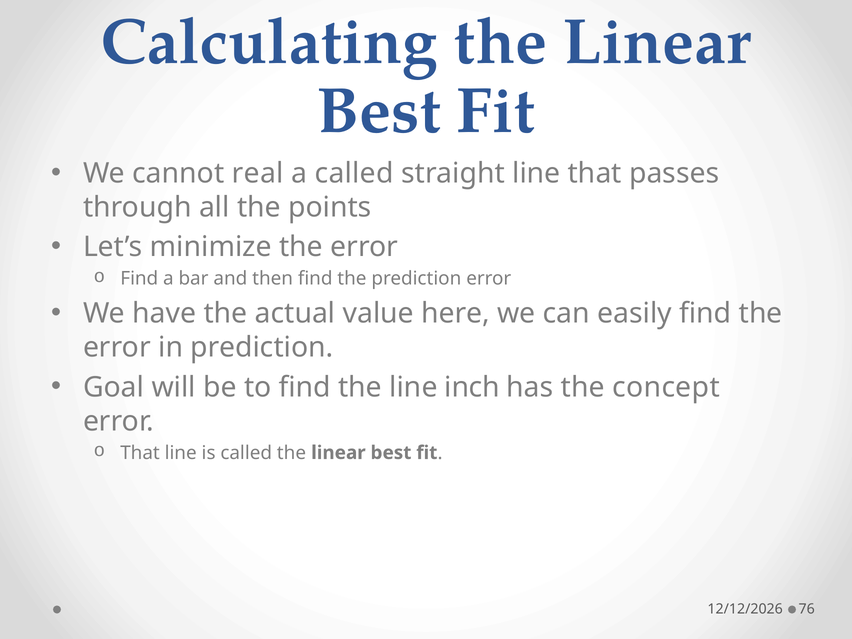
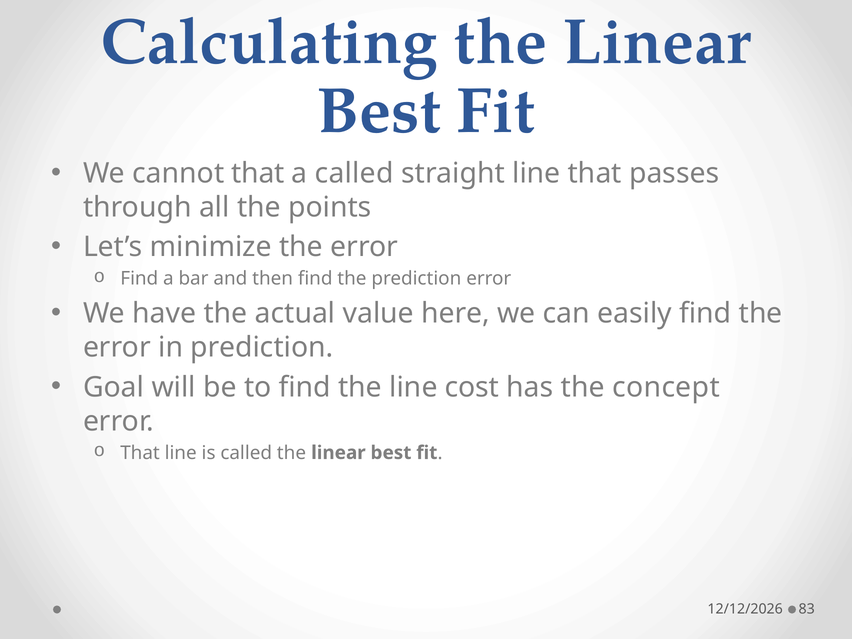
cannot real: real -> that (258, 173)
inch: inch -> cost (472, 387)
76: 76 -> 83 (807, 609)
